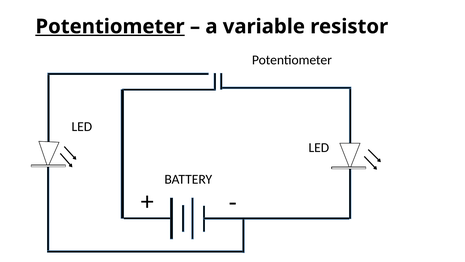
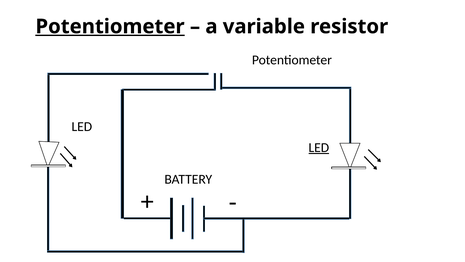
LED underline: none -> present (319, 147)
